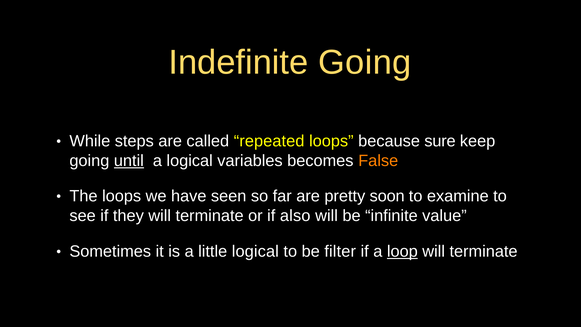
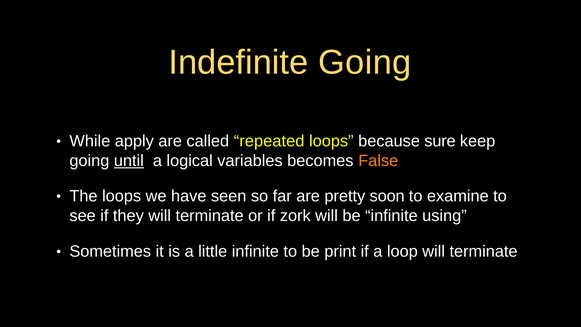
steps: steps -> apply (134, 141)
also: also -> zork (295, 216)
value: value -> using (444, 216)
little logical: logical -> infinite (255, 251)
filter: filter -> print (340, 251)
loop underline: present -> none (402, 251)
